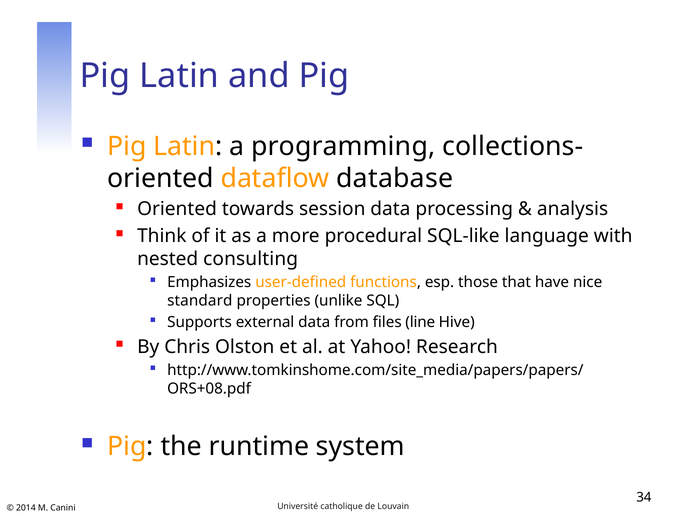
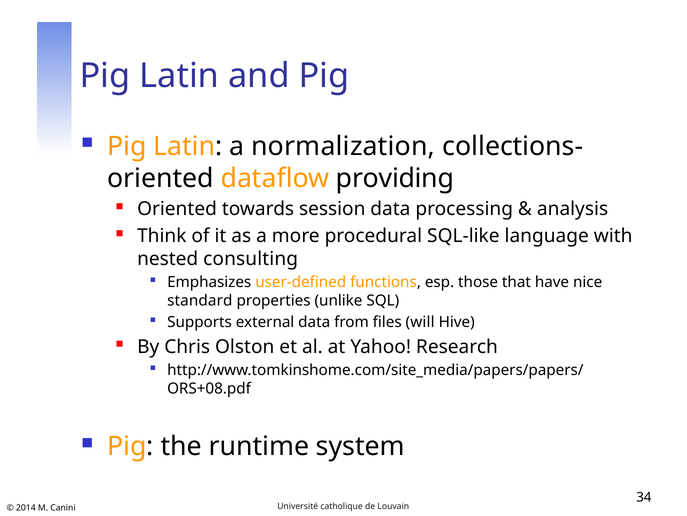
programming: programming -> normalization (343, 146)
database: database -> providing (395, 178)
line: line -> will (420, 322)
